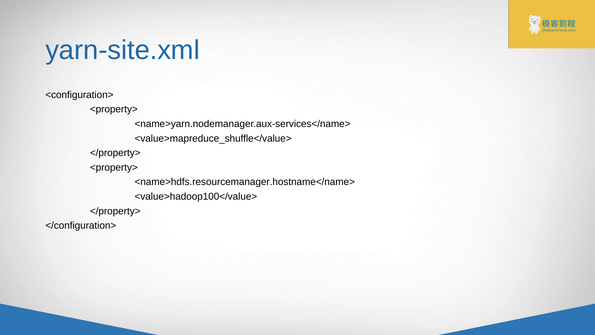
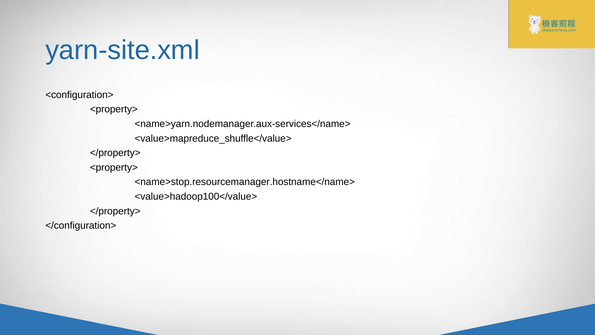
<name>hdfs.resourcemanager.hostname</name>: <name>hdfs.resourcemanager.hostname</name> -> <name>stop.resourcemanager.hostname</name> (245, 182)
